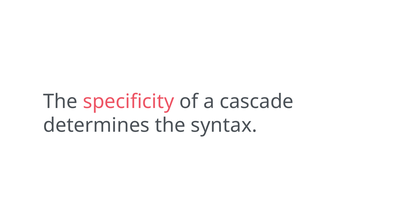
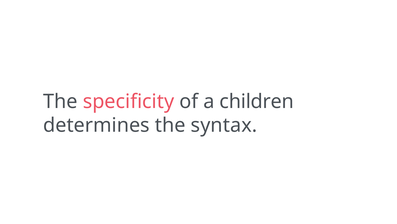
cascade: cascade -> children (257, 101)
